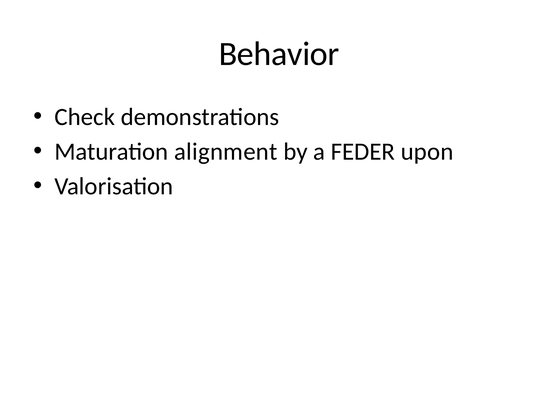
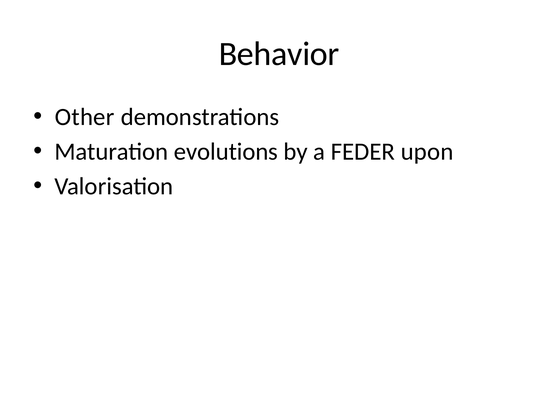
Check: Check -> Other (85, 117)
alignment: alignment -> evolutions (226, 152)
